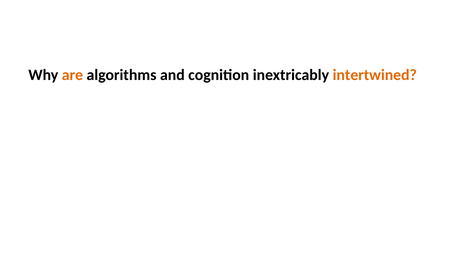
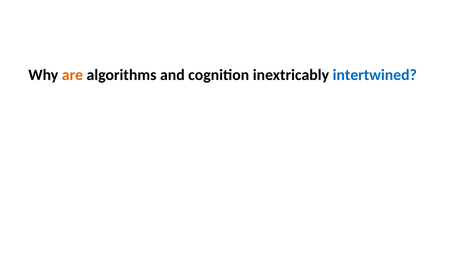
intertwined colour: orange -> blue (375, 75)
